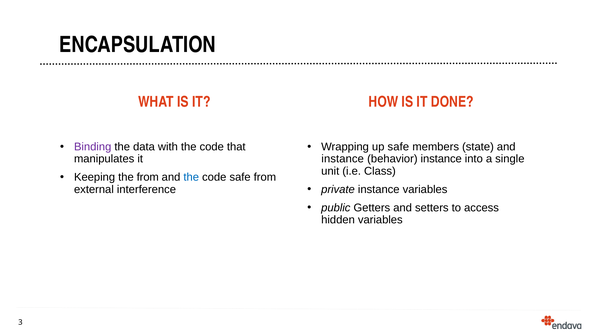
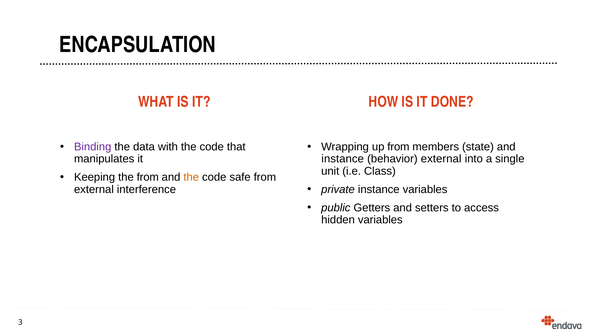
up safe: safe -> from (398, 147)
behavior instance: instance -> external (441, 159)
the colour: blue -> orange (191, 177)
